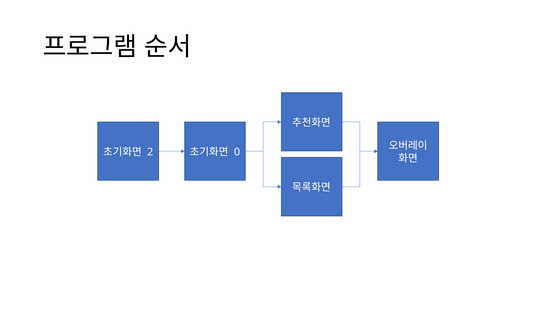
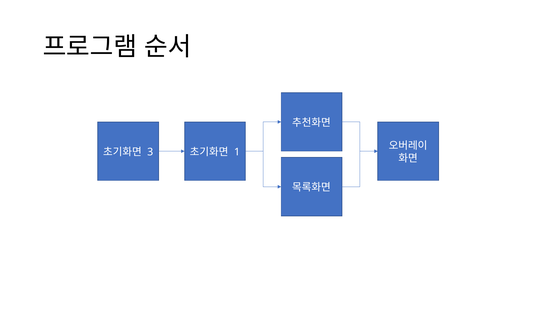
2: 2 -> 3 (150, 152)
0: 0 -> 1 (237, 152)
